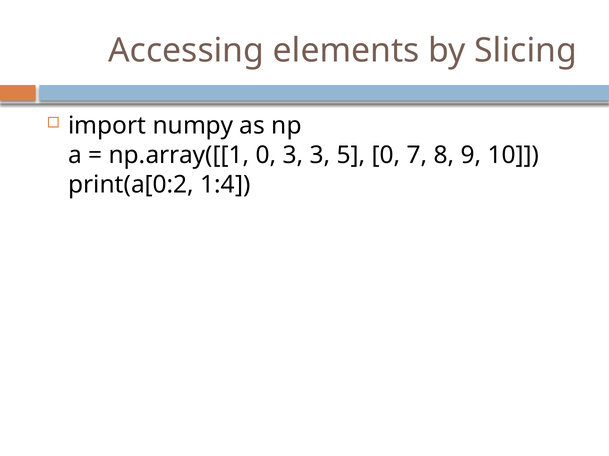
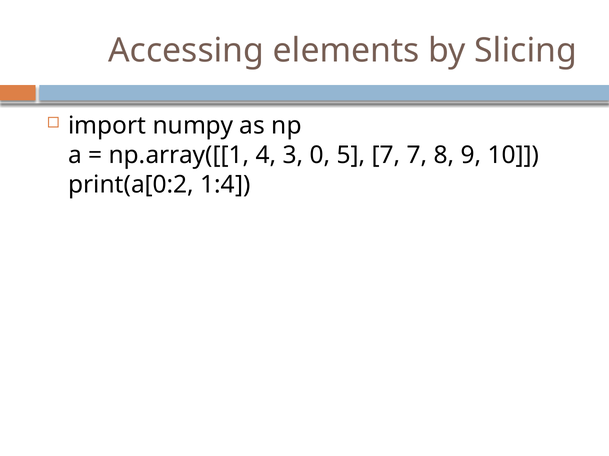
np.array([[1 0: 0 -> 4 (266, 155)
3 3: 3 -> 0 (320, 155)
5 0: 0 -> 7 (386, 155)
